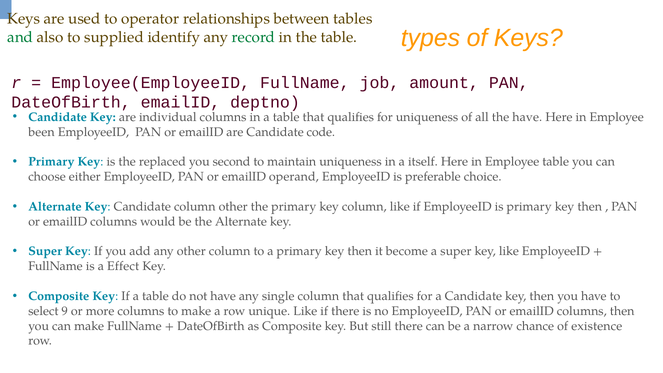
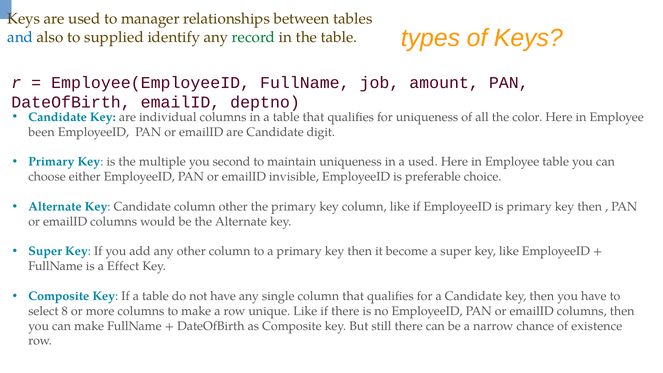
operator: operator -> manager (150, 19)
and colour: green -> blue (20, 37)
the have: have -> color (527, 117)
code: code -> digit (321, 132)
replaced: replaced -> multiple (162, 162)
a itself: itself -> used (423, 162)
operand: operand -> invisible (294, 177)
9: 9 -> 8 (65, 311)
